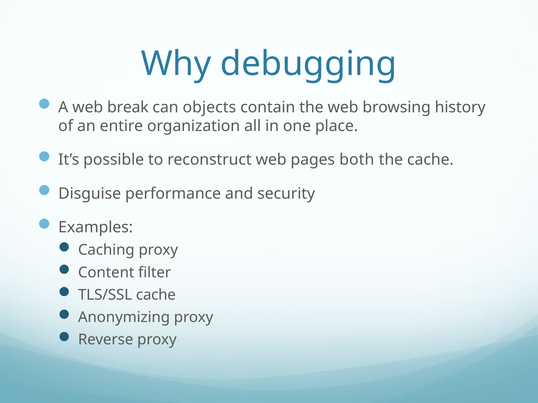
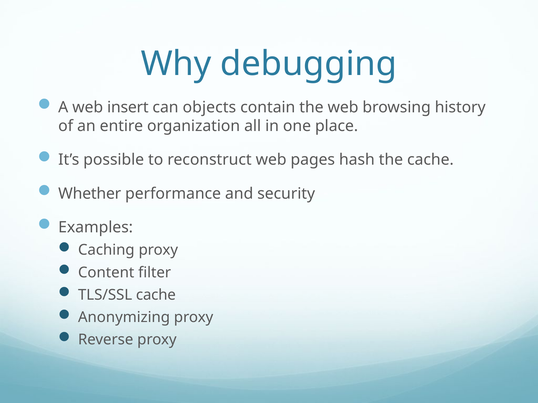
break: break -> insert (128, 107)
both: both -> hash (357, 160)
Disguise: Disguise -> Whether (90, 194)
